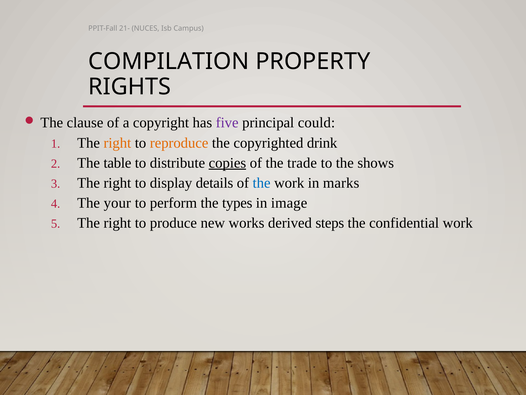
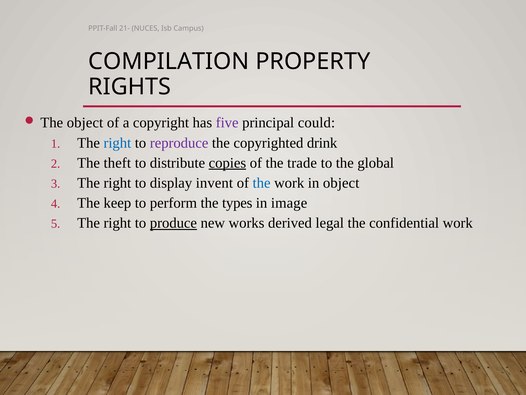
The clause: clause -> object (85, 123)
right colour: orange -> blue (117, 143)
reproduce colour: orange -> purple (179, 143)
table: table -> theft (117, 163)
shows: shows -> global (376, 163)
details: details -> invent (214, 183)
in marks: marks -> object (341, 183)
your: your -> keep (117, 203)
produce underline: none -> present (173, 223)
steps: steps -> legal (330, 223)
